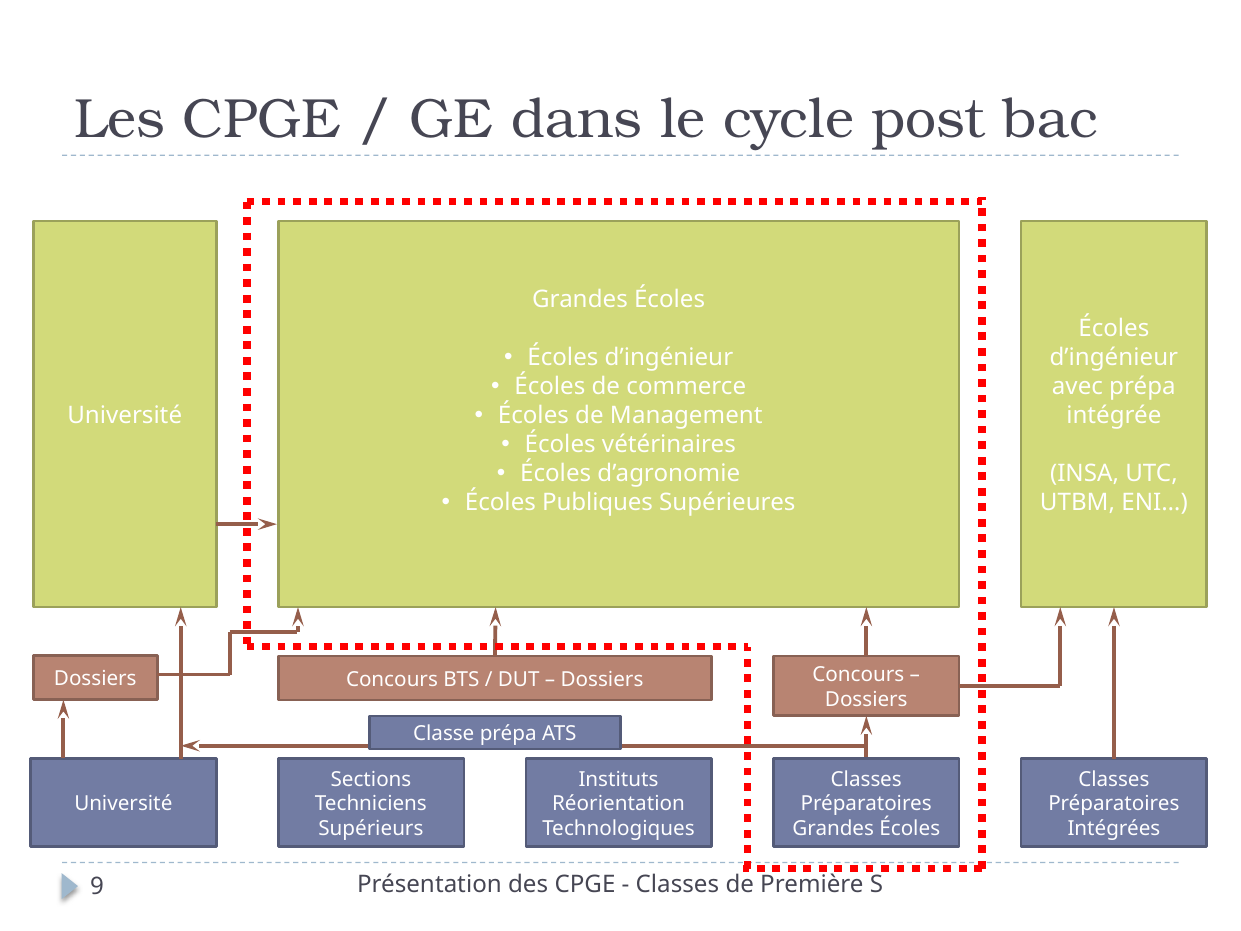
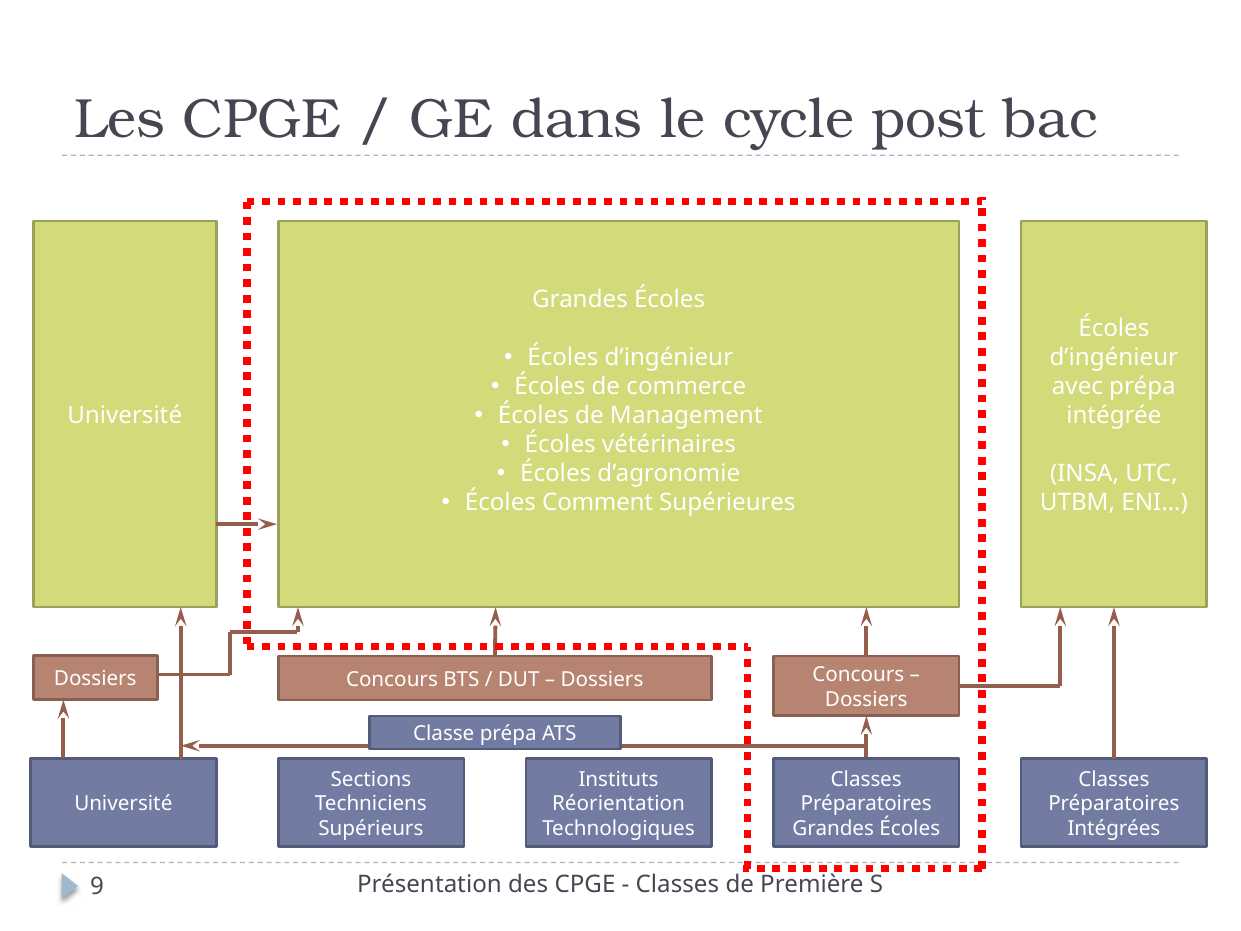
Publiques: Publiques -> Comment (598, 503)
